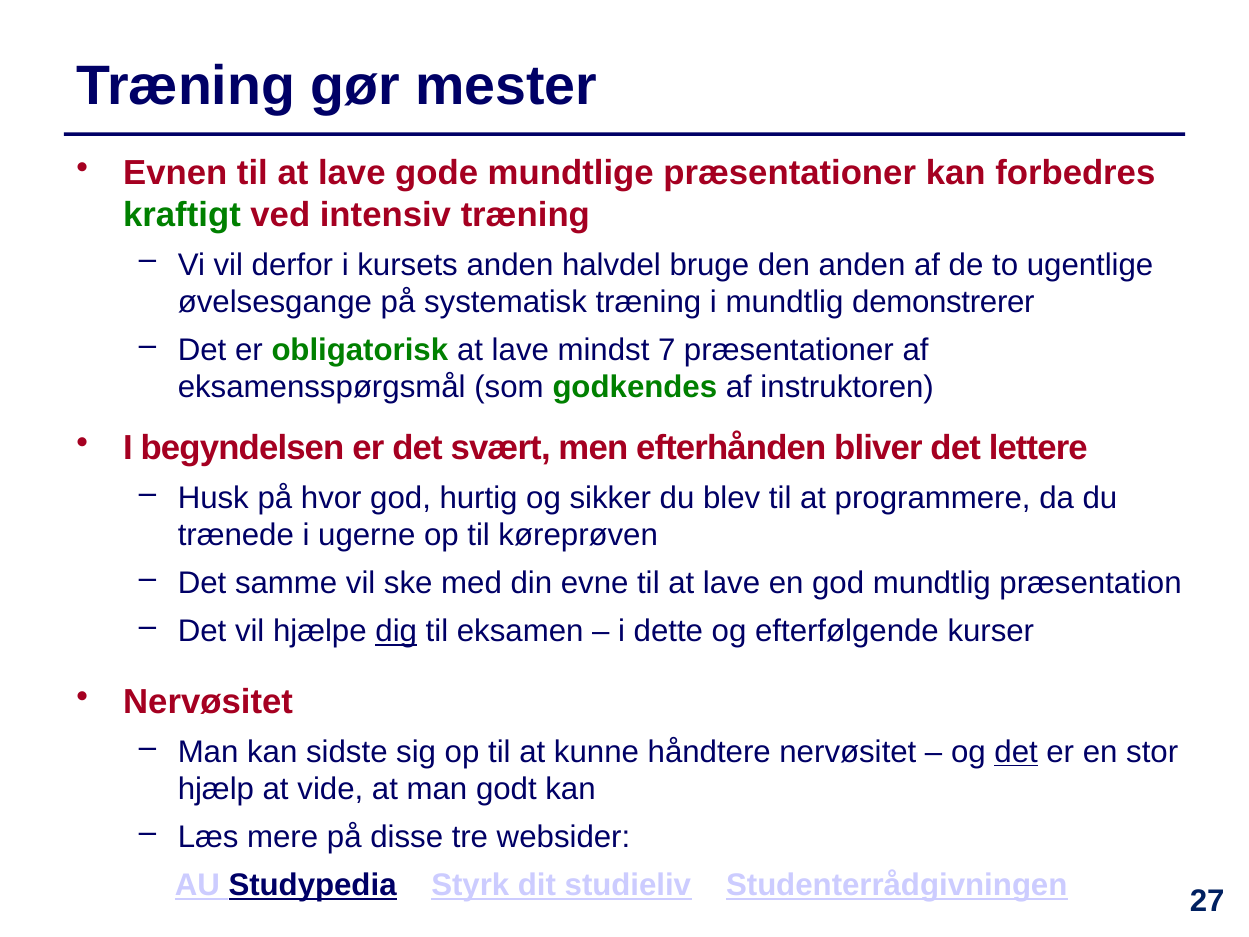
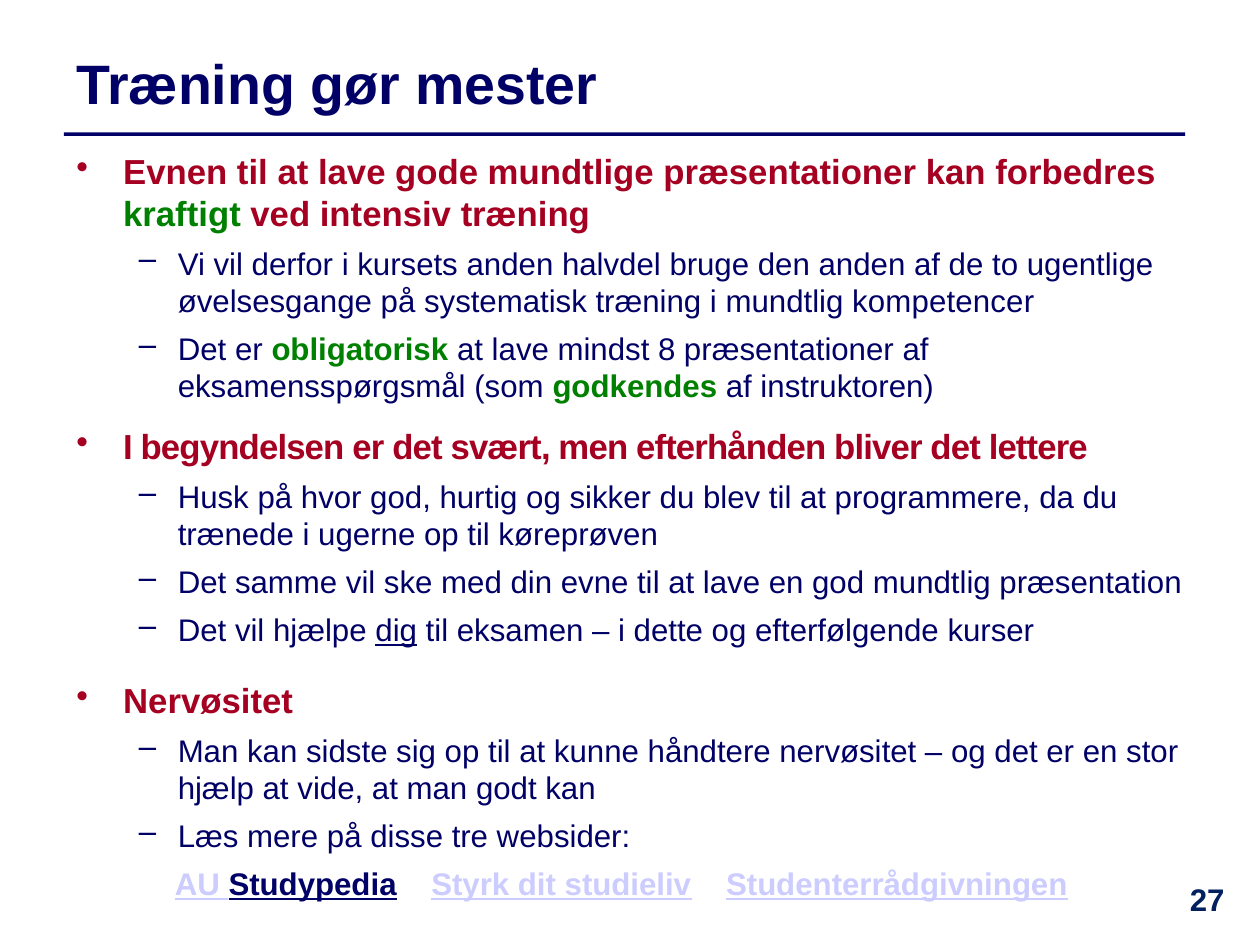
demonstrerer: demonstrerer -> kompetencer (943, 302)
7: 7 -> 8 (667, 350)
det underline: present -> none (1016, 752)
